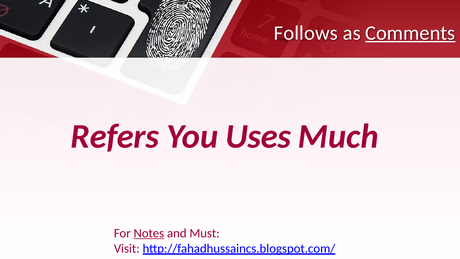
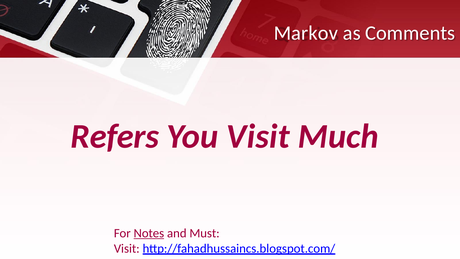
Follows: Follows -> Markov (306, 33)
Comments underline: present -> none (410, 33)
You Uses: Uses -> Visit (258, 136)
